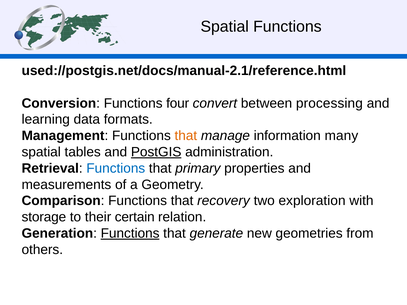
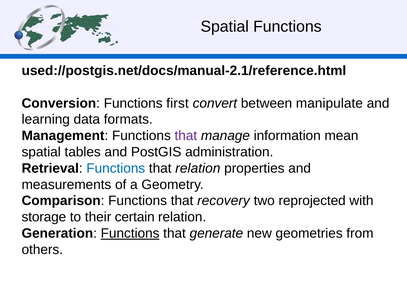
four: four -> first (178, 103)
processing: processing -> manipulate (329, 103)
that colour: orange -> purple (186, 136)
many: many -> mean (341, 136)
PostGIS underline: present -> none (156, 152)
that primary: primary -> relation (198, 168)
exploration: exploration -> reprojected (312, 201)
